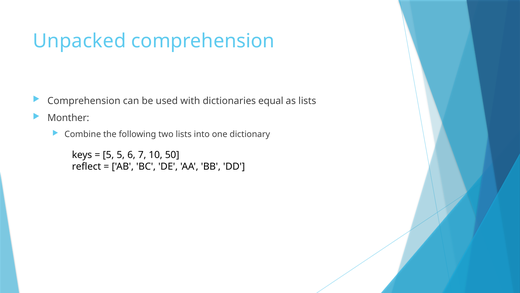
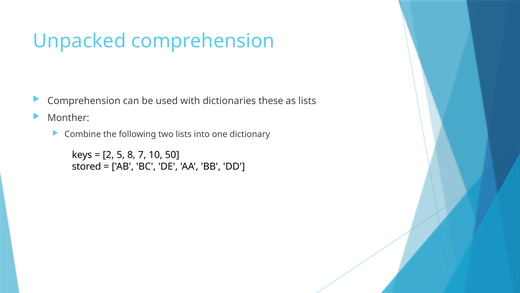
equal: equal -> these (271, 101)
5: 5 -> 2 (108, 155)
6: 6 -> 8 (131, 155)
reflect: reflect -> stored (87, 166)
